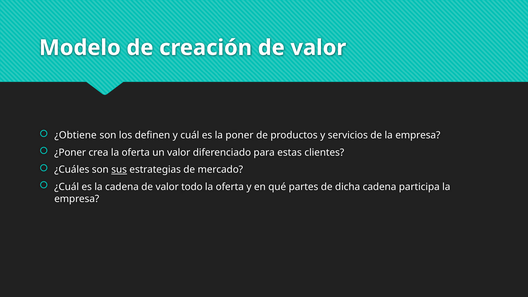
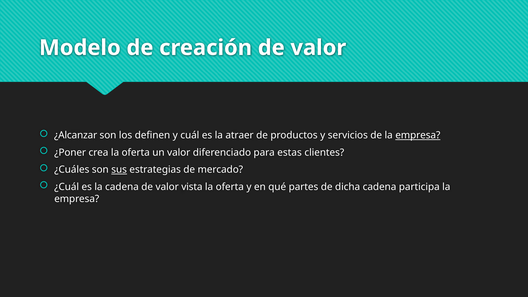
¿Obtiene: ¿Obtiene -> ¿Alcanzar (76, 135)
poner: poner -> atraer (240, 135)
empresa underline: none -> present (418, 135)
todo: todo -> vista (192, 187)
